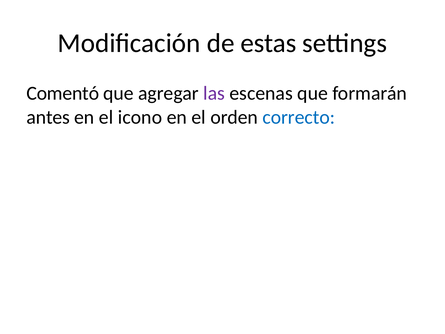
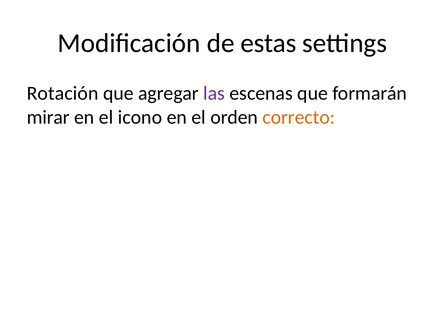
Comentó: Comentó -> Rotación (63, 93)
antes: antes -> mirar (48, 117)
correcto colour: blue -> orange (299, 117)
